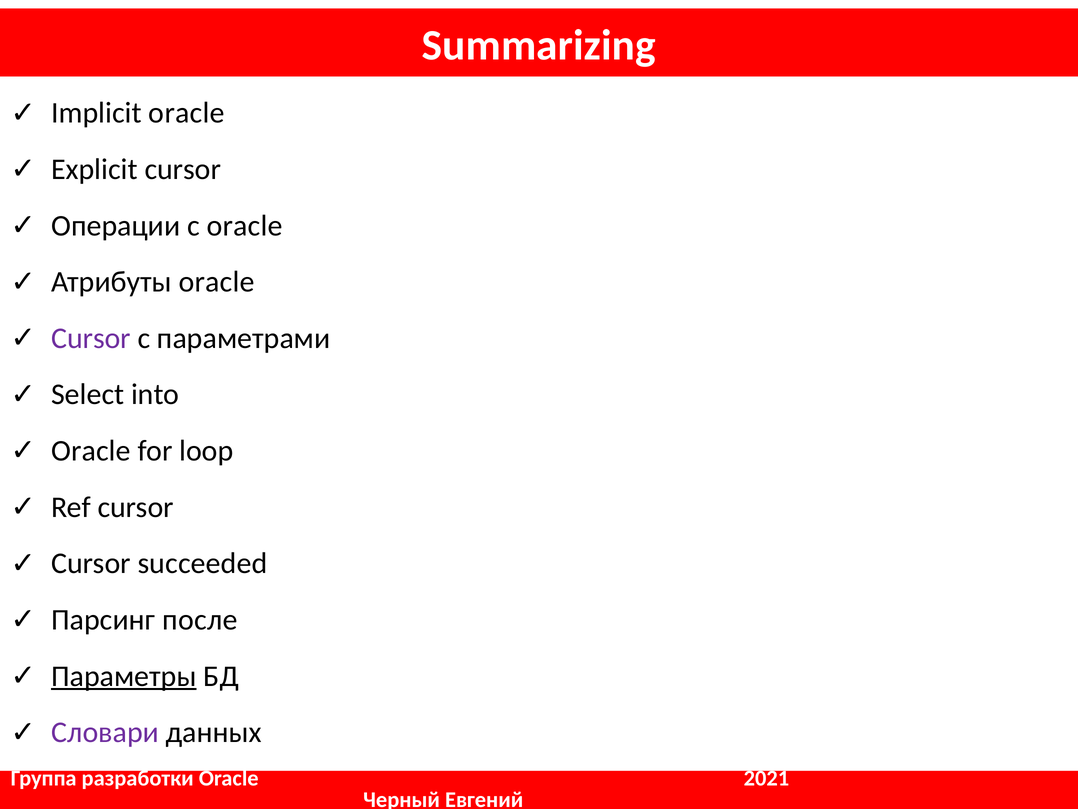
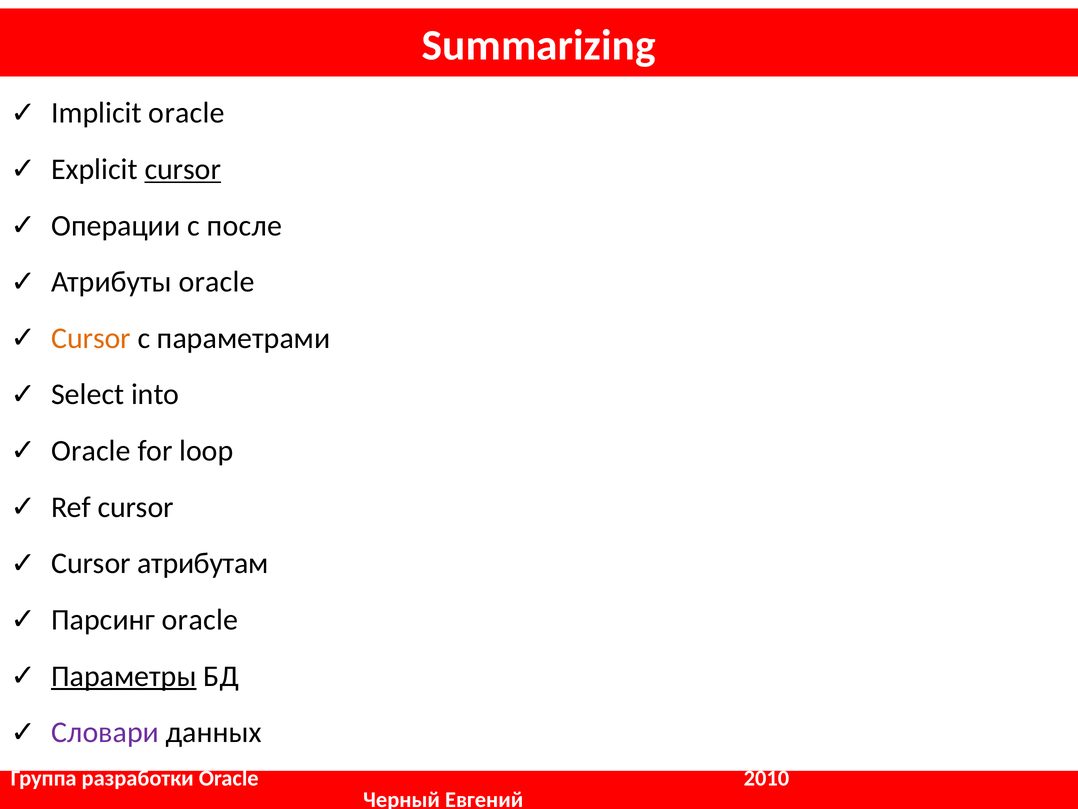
cursor underline: none -> present (183, 169)
с oracle: oracle -> после (245, 226)
Cursor colour: purple -> orange (91, 338)
succeeded: succeeded -> атрибутам (203, 563)
Парсинг после: после -> oracle (200, 619)
2021: 2021 -> 2010 (766, 778)
